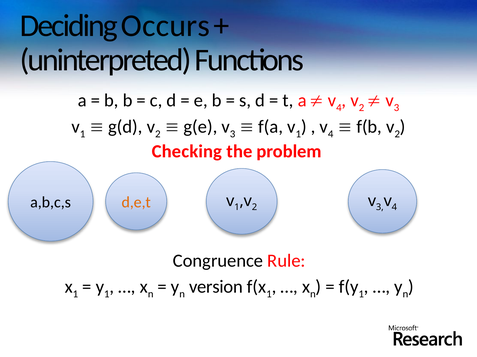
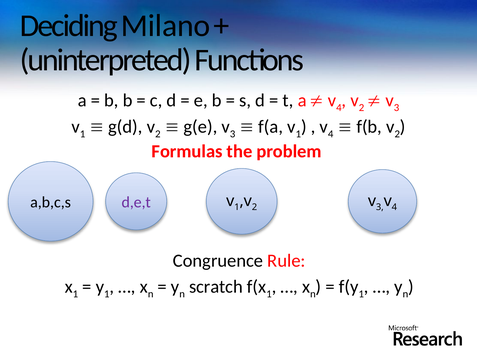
Occurs: Occurs -> Milano (166, 26)
Checking: Checking -> Formulas (187, 152)
d,e,t colour: orange -> purple (136, 203)
version: version -> scratch (216, 287)
